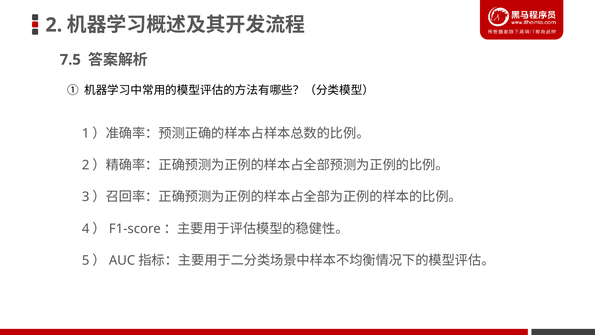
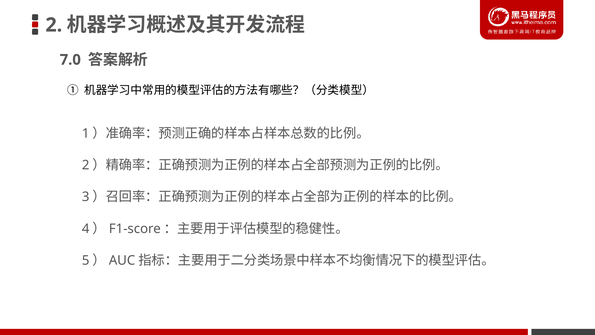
7.5: 7.5 -> 7.0 (70, 60)
